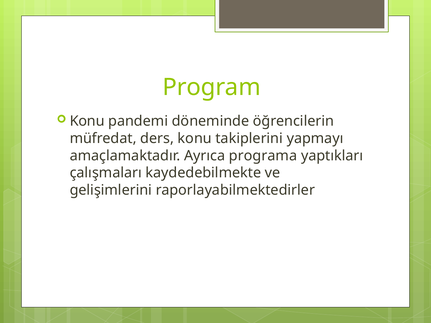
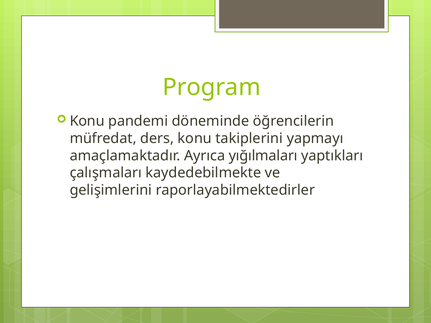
programa: programa -> yığılmaları (263, 156)
